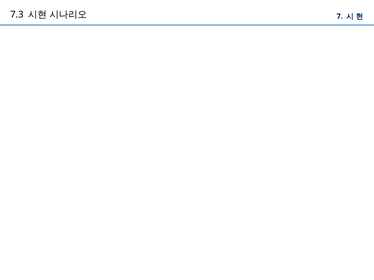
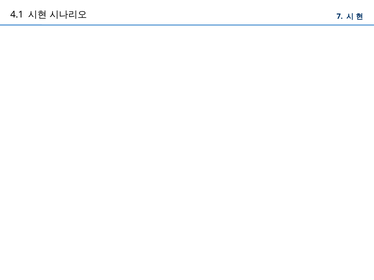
7.3: 7.3 -> 4.1 (17, 14)
